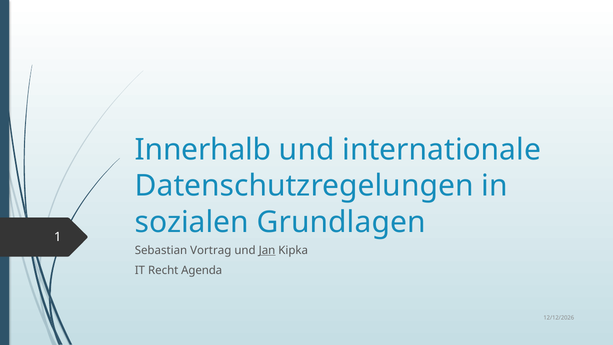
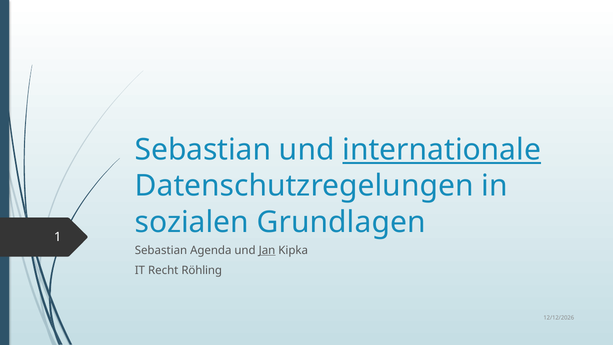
Innerhalb: Innerhalb -> Sebastian (203, 150)
internationale underline: none -> present (442, 150)
Vortrag: Vortrag -> Agenda (211, 250)
Agenda: Agenda -> Röhling (202, 270)
